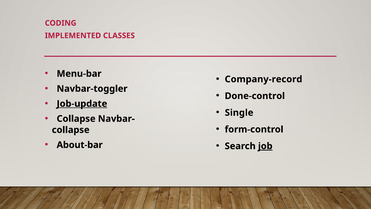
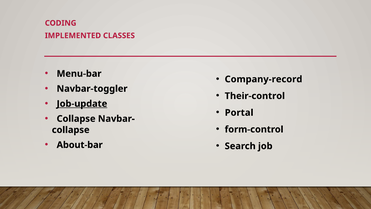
Done-control: Done-control -> Their-control (255, 96)
Single: Single -> Portal (239, 112)
job underline: present -> none (265, 146)
